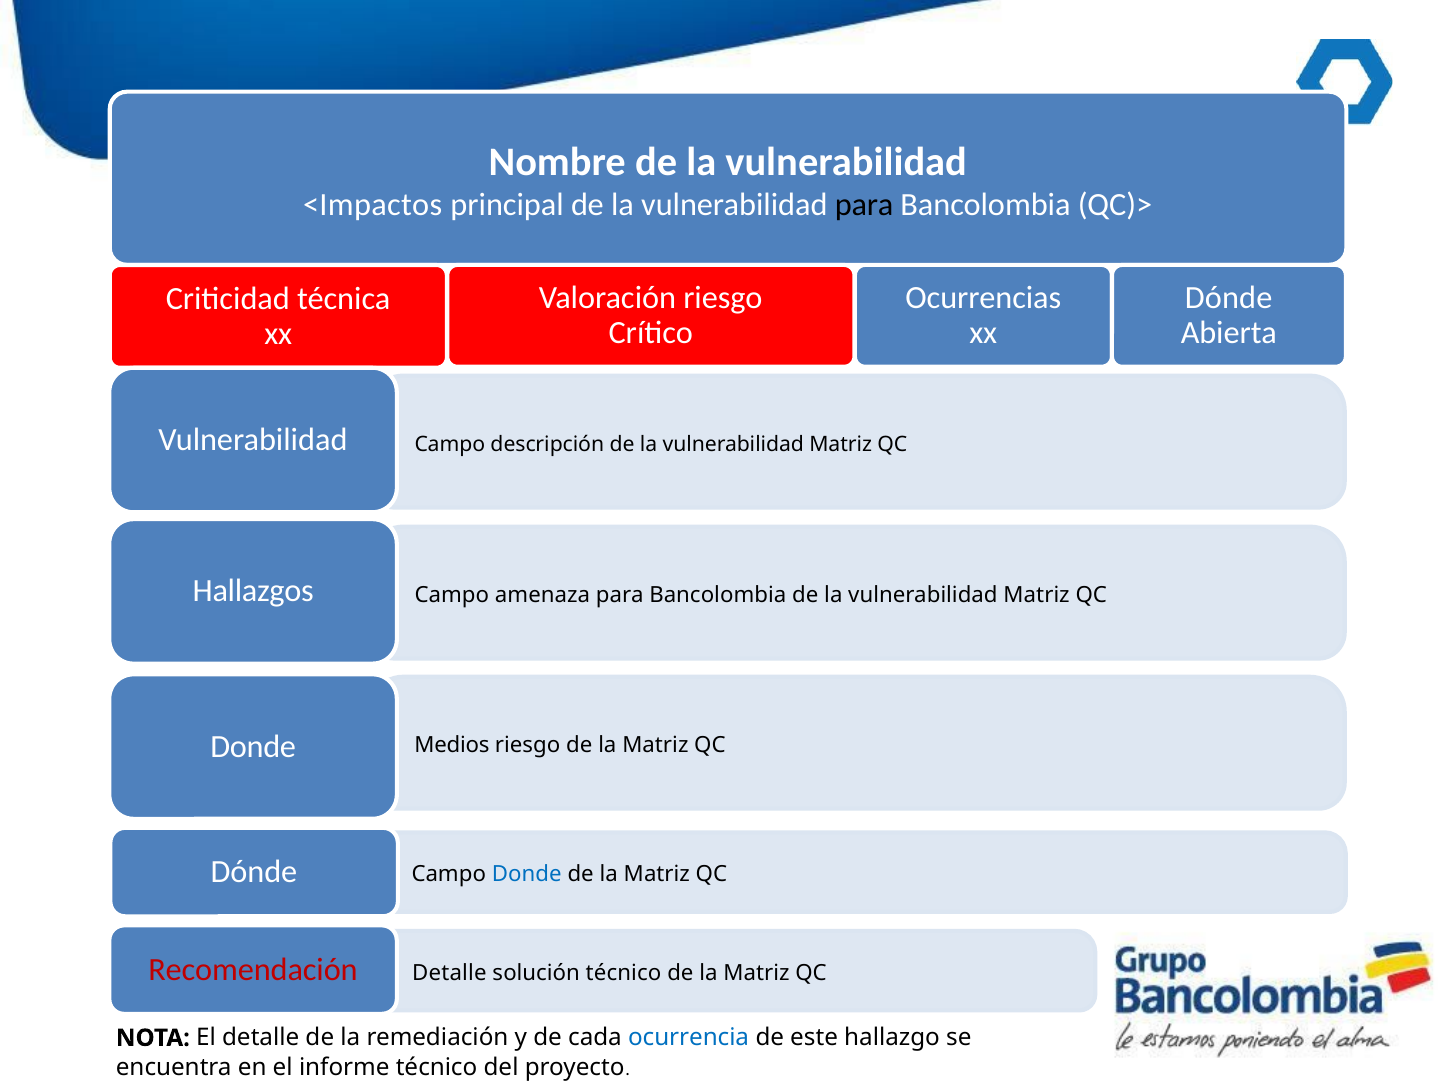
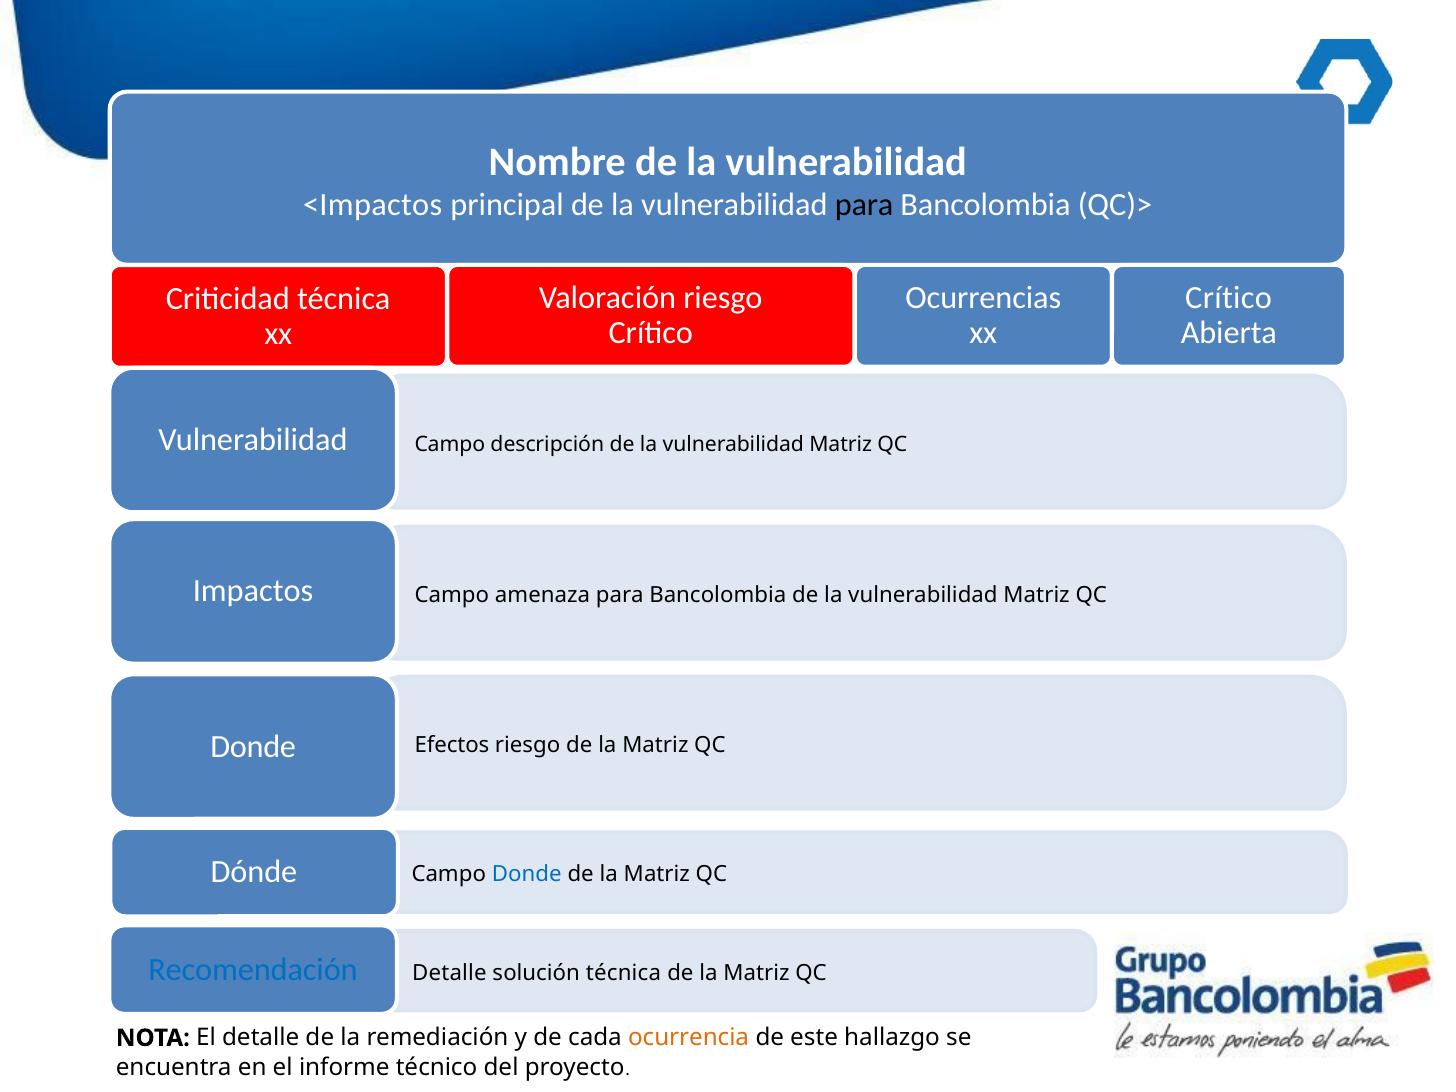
Dónde: Dónde -> Crítico (1229, 298)
Hallazgos: Hallazgos -> Impactos (253, 591)
Medios: Medios -> Efectos (452, 746)
Recomendación colour: red -> blue (253, 969)
solución técnico: técnico -> técnica (623, 973)
ocurrencia colour: blue -> orange (689, 1038)
